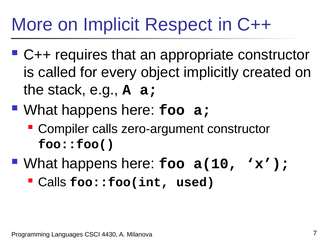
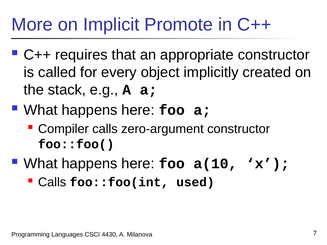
Respect: Respect -> Promote (179, 25)
